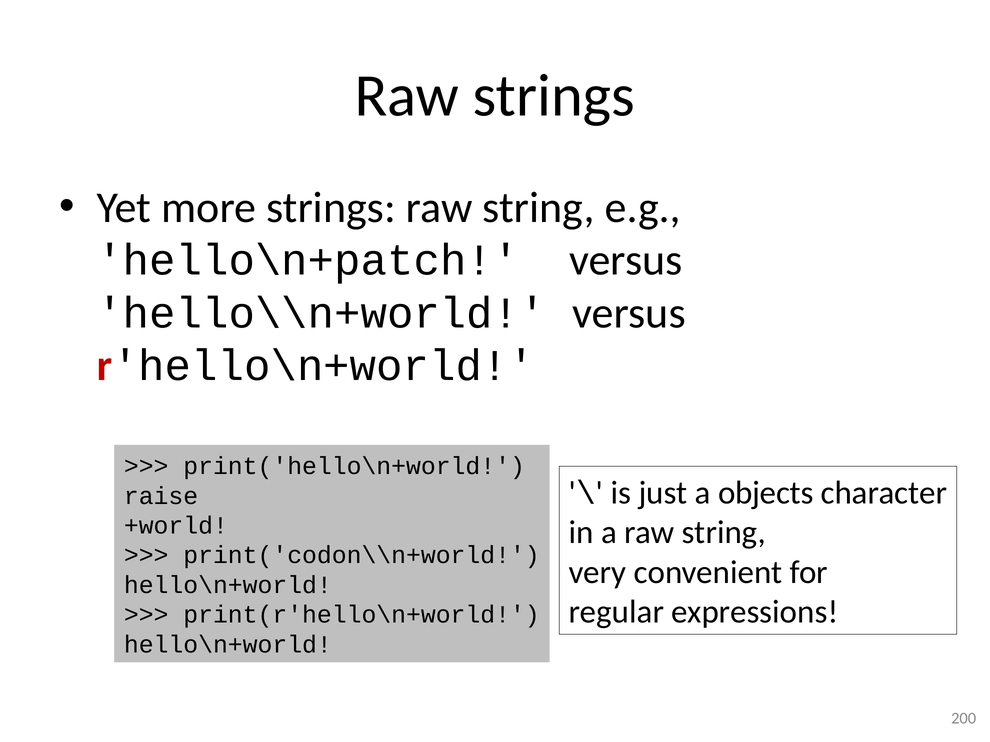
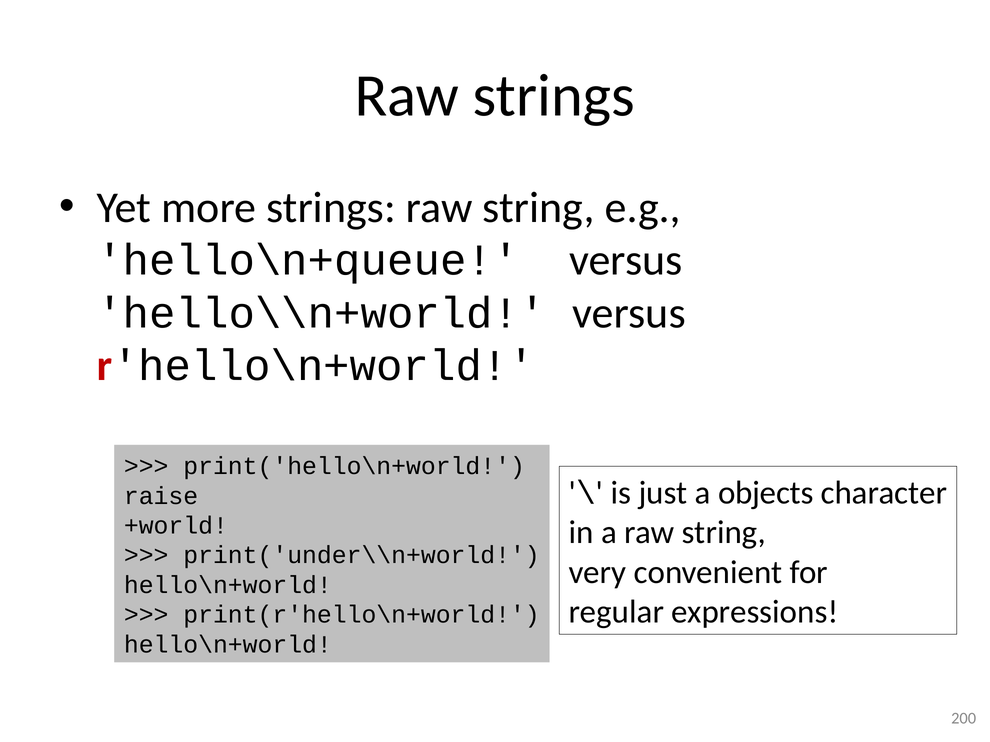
hello\n+patch: hello\n+patch -> hello\n+queue (308, 260)
print('codon\\n+world: print('codon\\n+world -> print('under\\n+world (362, 556)
